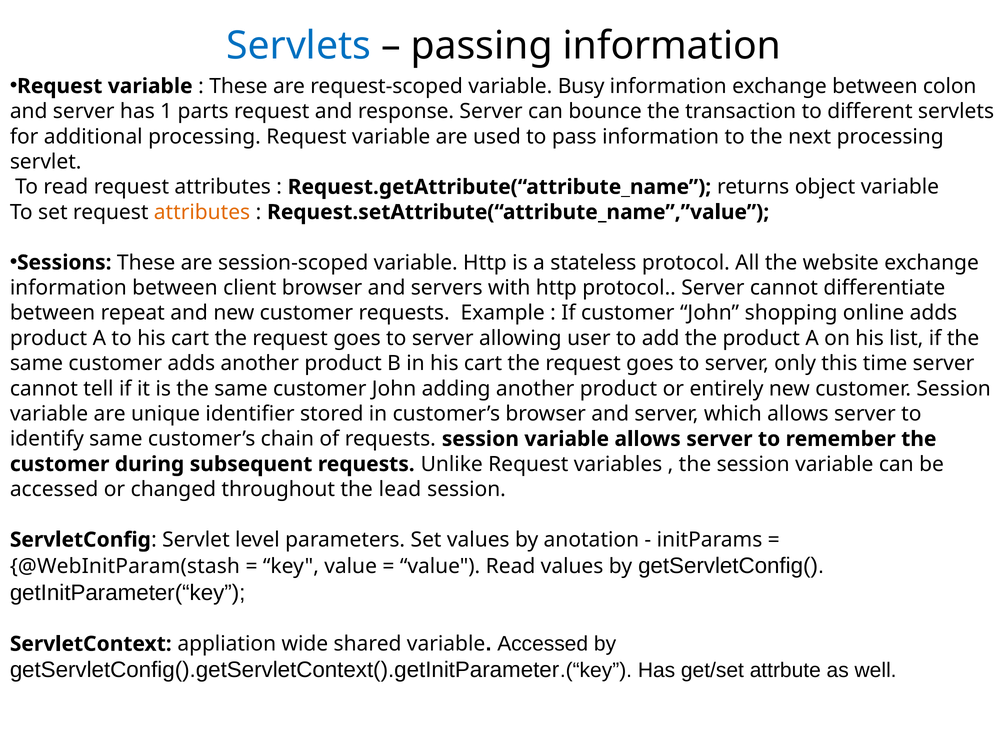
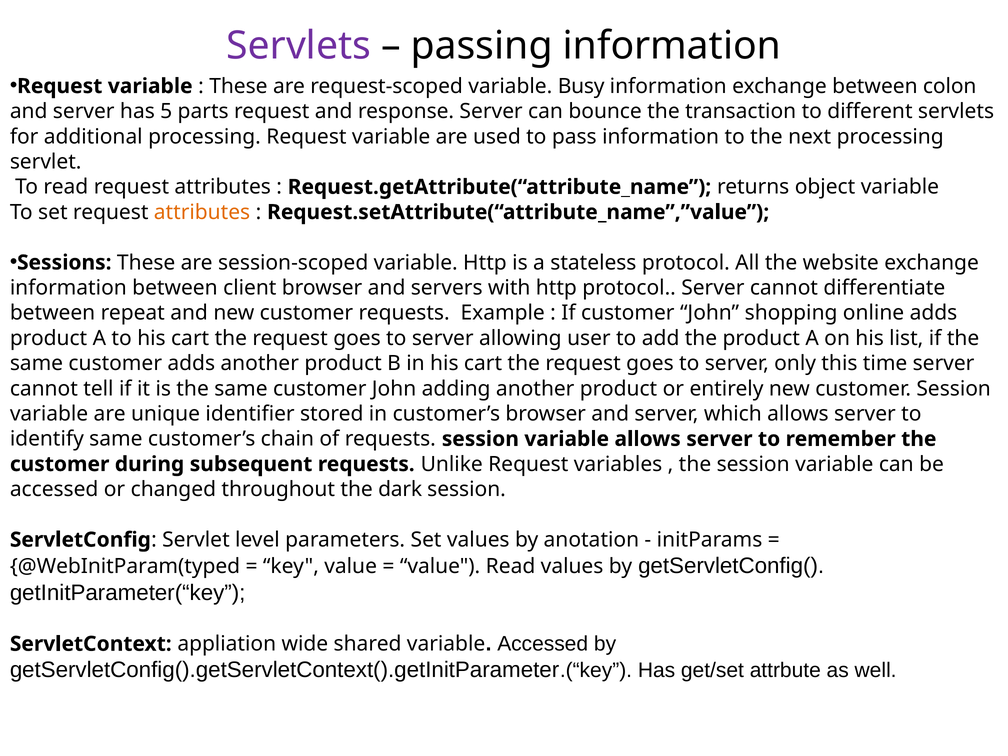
Servlets colour: blue -> purple (299, 46)
1: 1 -> 5 (166, 111)
lead: lead -> dark (400, 489)
@WebInitParam(stash: @WebInitParam(stash -> @WebInitParam(typed (125, 566)
